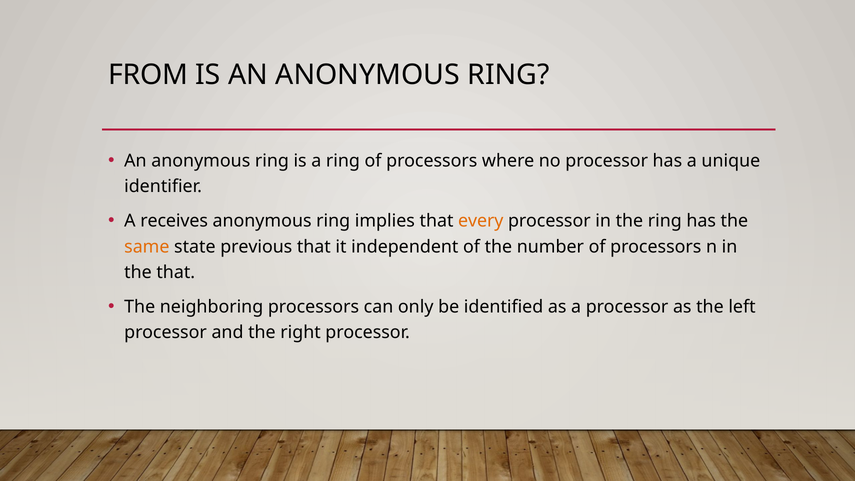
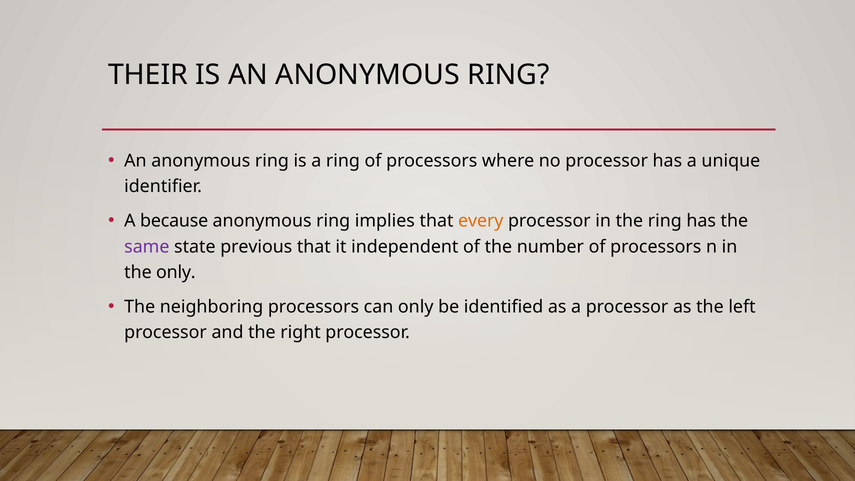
FROM: FROM -> THEIR (148, 75)
receives: receives -> because (174, 221)
same colour: orange -> purple (147, 247)
the that: that -> only (176, 272)
